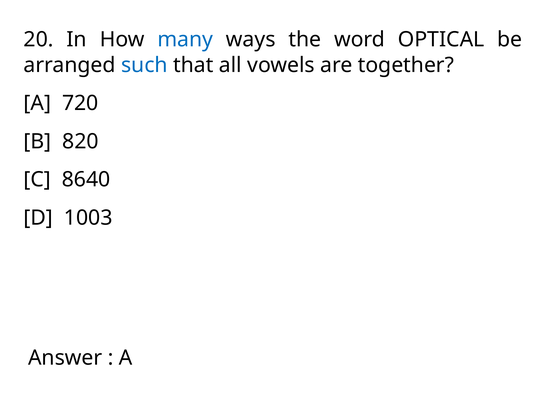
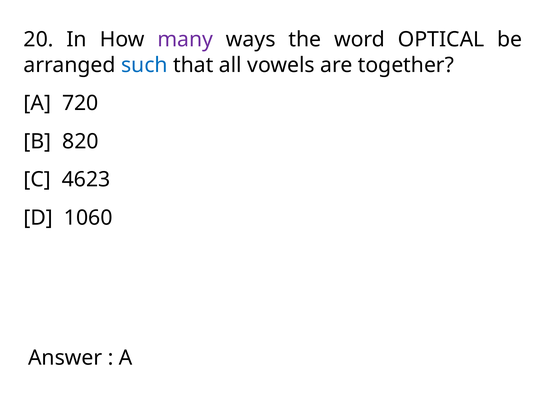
many colour: blue -> purple (185, 40)
8640: 8640 -> 4623 (86, 180)
1003: 1003 -> 1060 (88, 218)
